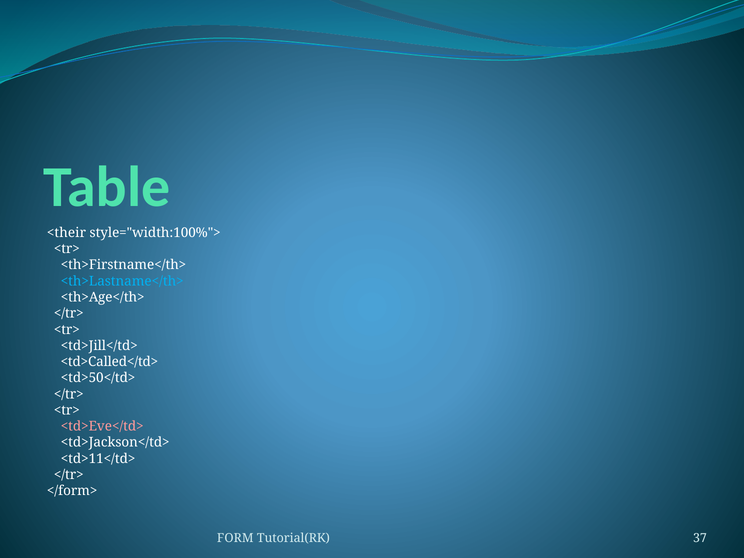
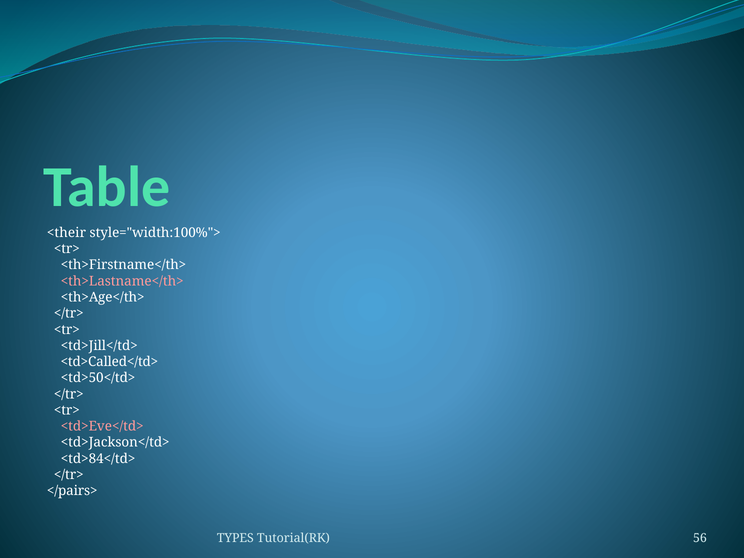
<th>Lastname</th> colour: light blue -> pink (122, 281)
<td>11</td>: <td>11</td> -> <td>84</td> (98, 459)
</form>: </form> -> </pairs> (72, 491)
FORM: FORM -> TYPES (235, 538)
37: 37 -> 56 (700, 538)
